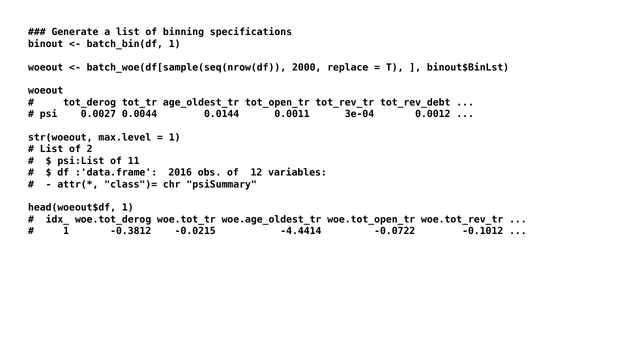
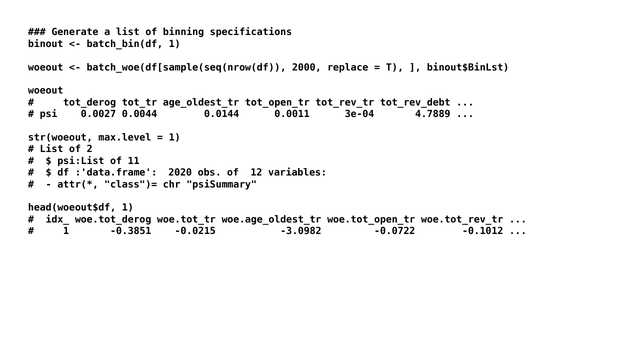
0.0012: 0.0012 -> 4.7889 (433, 114)
2016: 2016 -> 2020 (180, 173)
-0.3812: -0.3812 -> -0.3851 (131, 231)
-4.4414: -4.4414 -> -3.0982 (301, 231)
